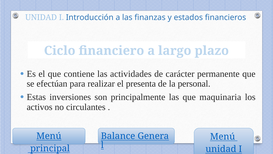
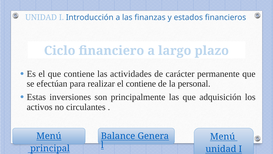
el presenta: presenta -> contiene (141, 84)
maquinaria: maquinaria -> adquisición (220, 97)
